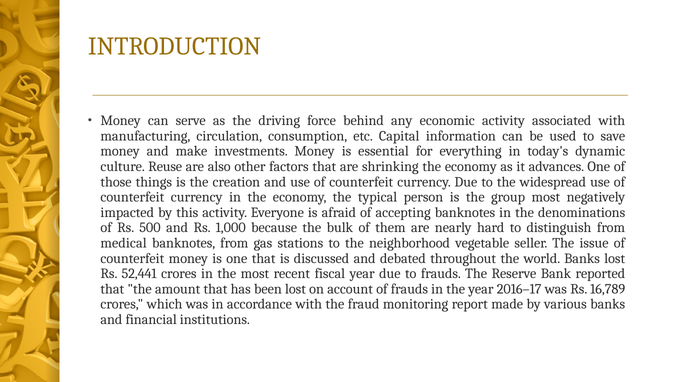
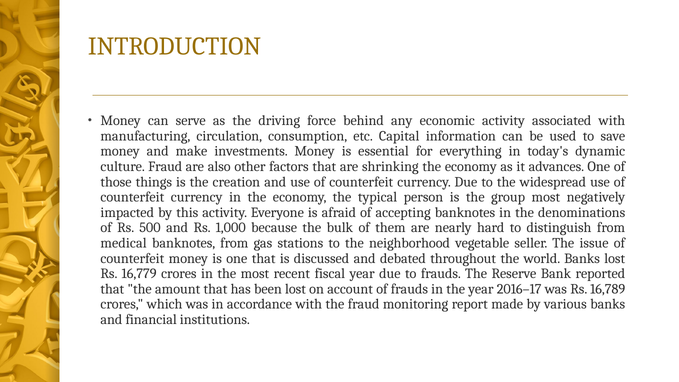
culture Reuse: Reuse -> Fraud (165, 167)
52,441: 52,441 -> 16,779 (139, 274)
